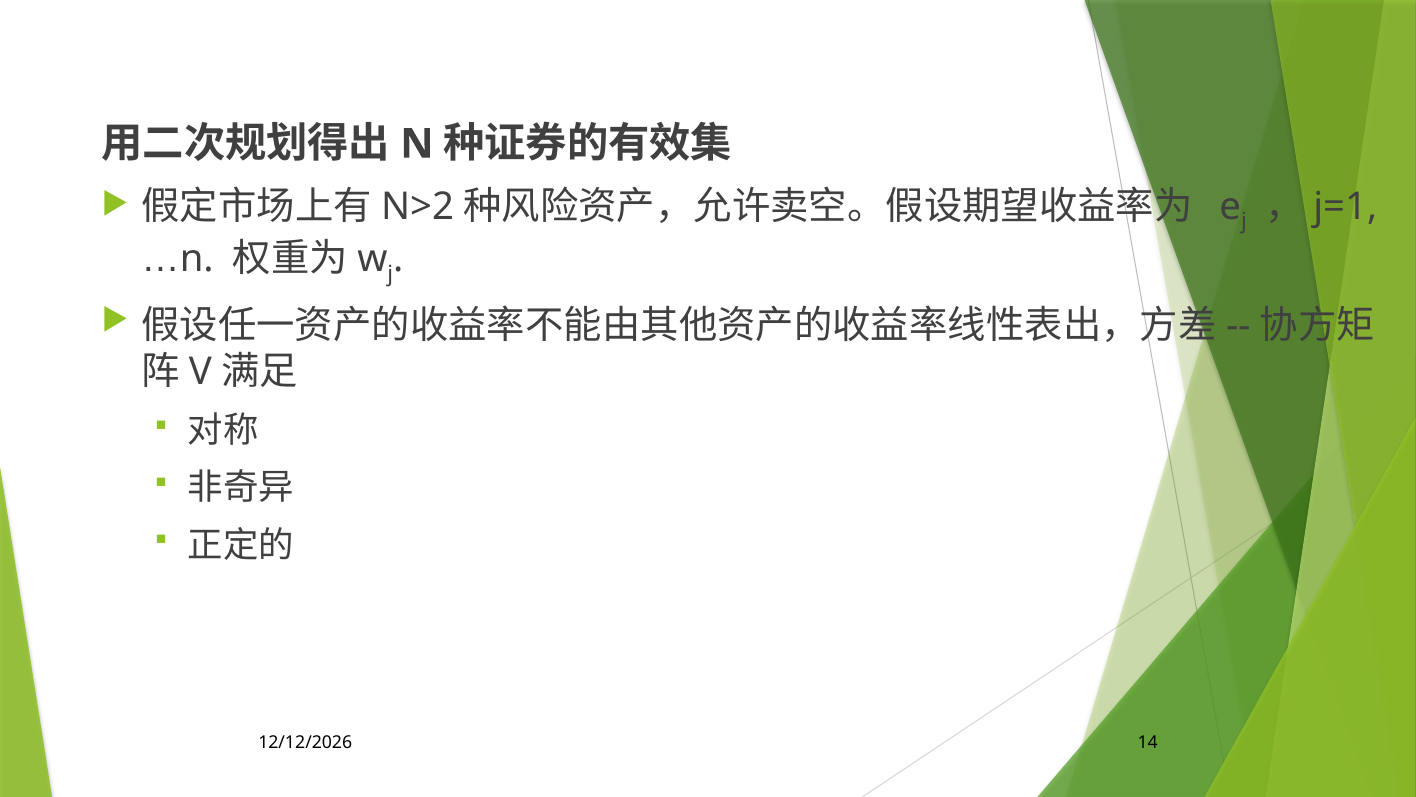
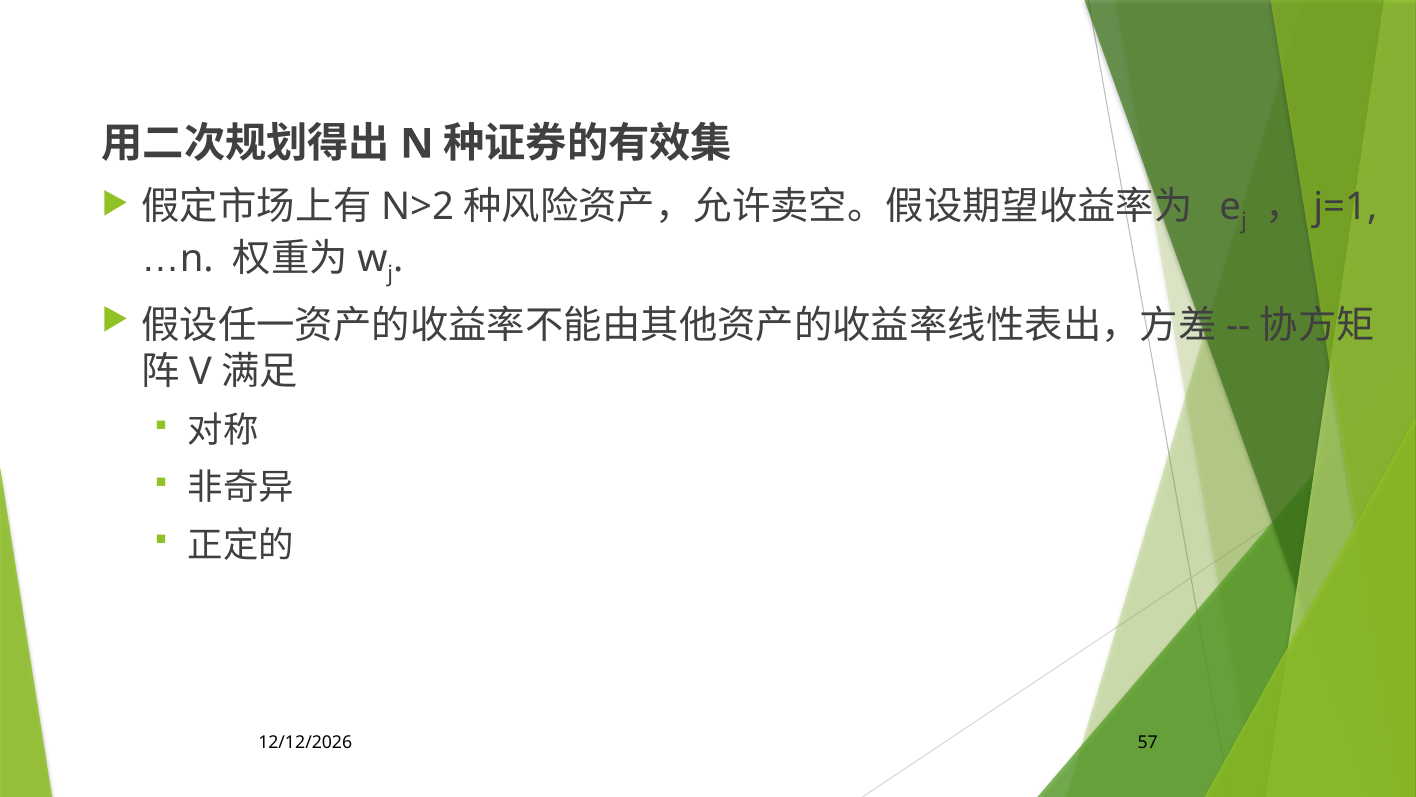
14: 14 -> 57 (1148, 742)
